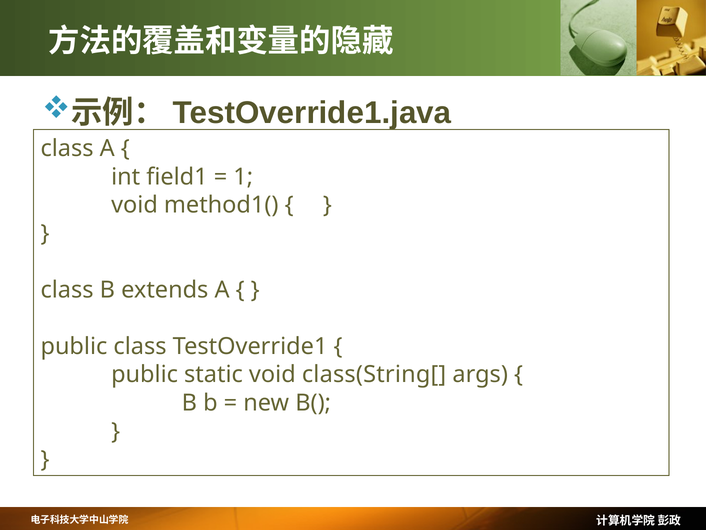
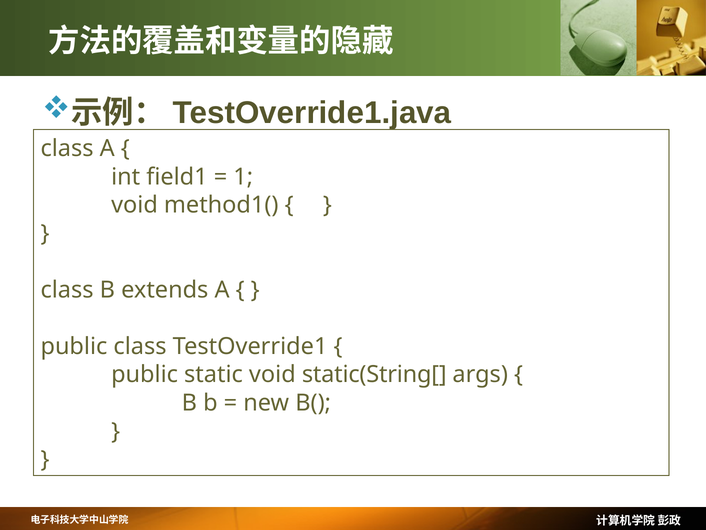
class(String[: class(String[ -> static(String[ (374, 374)
